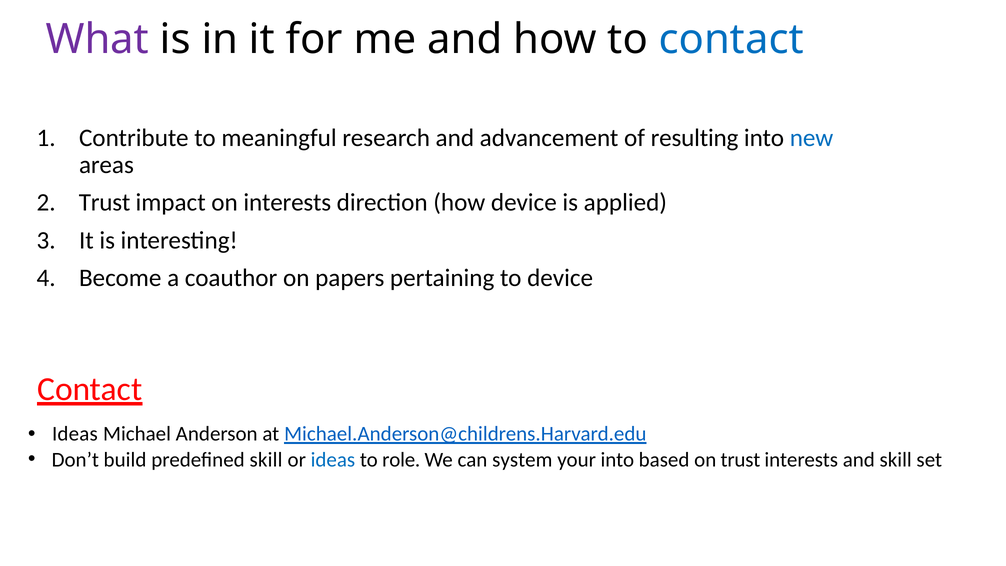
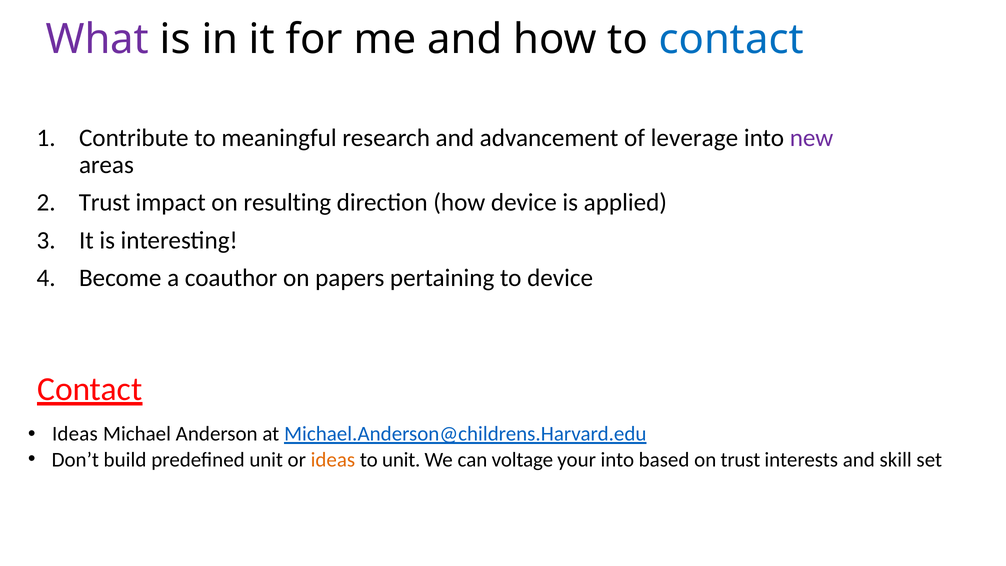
resulting: resulting -> leverage (694, 138)
new colour: blue -> purple (812, 138)
on interests: interests -> resulting (287, 203)
predefined skill: skill -> unit (266, 460)
ideas colour: blue -> orange (333, 460)
to role: role -> unit (401, 460)
system: system -> voltage (522, 460)
